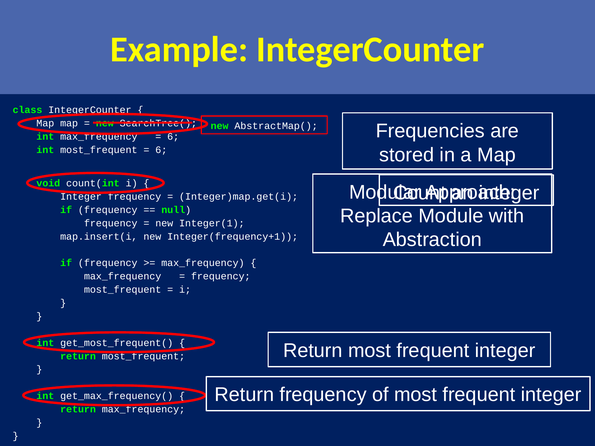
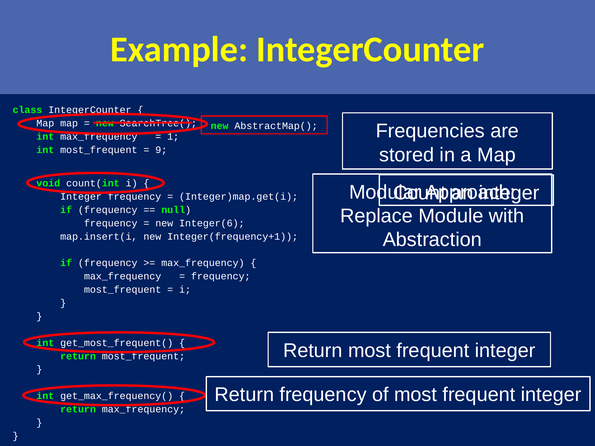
6: 6 -> 1 (173, 137)
6: 6 -> 9 (161, 150)
Integer(1: Integer(1 -> Integer(6 (212, 223)
